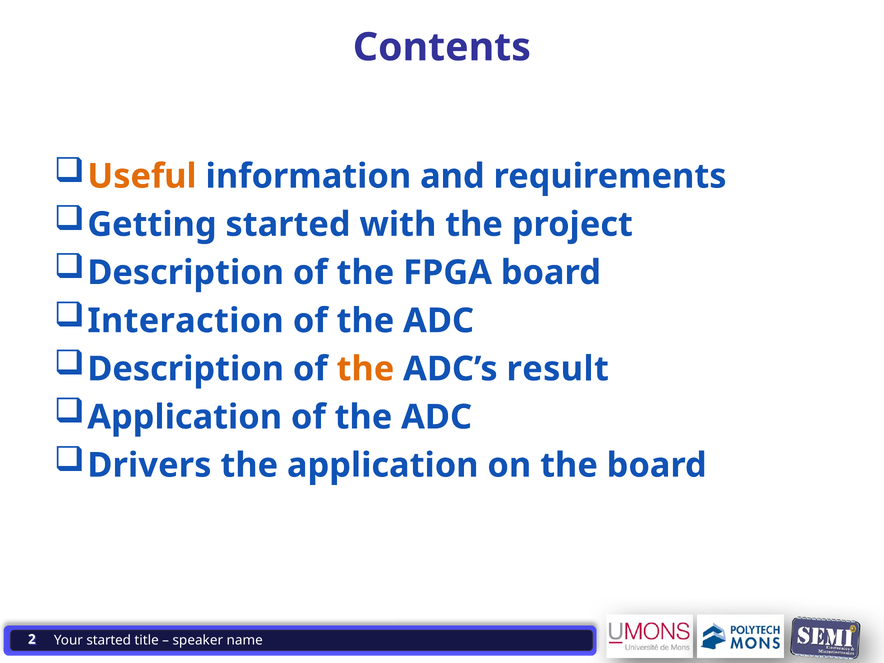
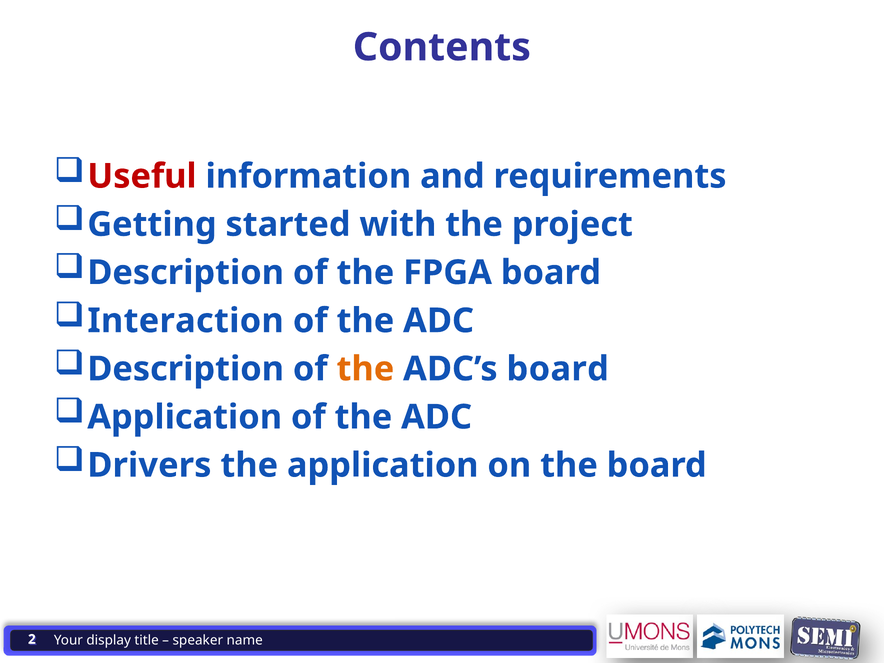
Useful colour: orange -> red (142, 176)
ADC’s result: result -> board (558, 369)
started: started -> display (109, 640)
